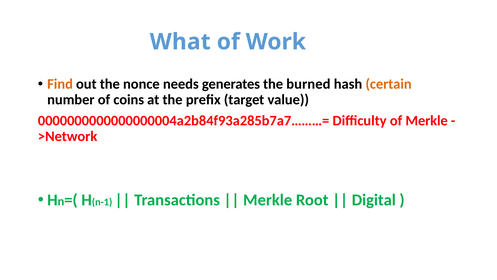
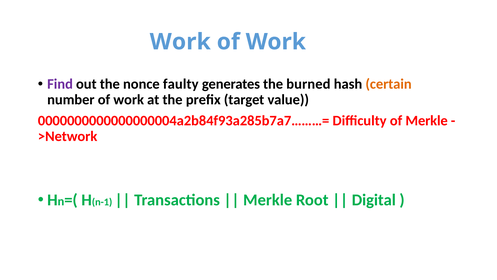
What: What -> Work (180, 42)
Find colour: orange -> purple (60, 84)
needs: needs -> faulty (181, 84)
number of coins: coins -> work (129, 100)
